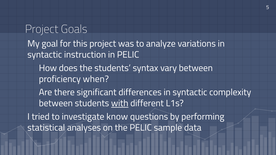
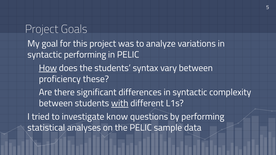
syntactic instruction: instruction -> performing (85, 55)
How underline: none -> present (48, 68)
when: when -> these (96, 79)
